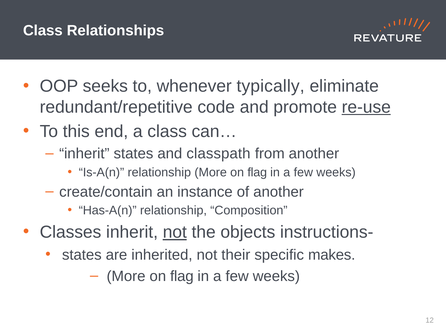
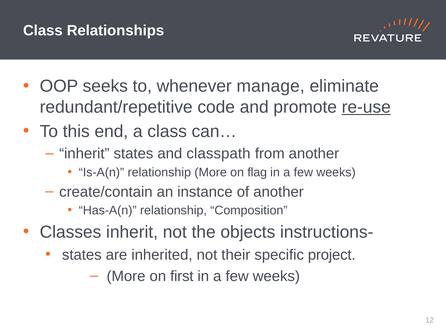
typically: typically -> manage (271, 86)
not underline: present -> none (175, 232)
makes: makes -> project (332, 254)
flag: flag -> first (182, 276)
